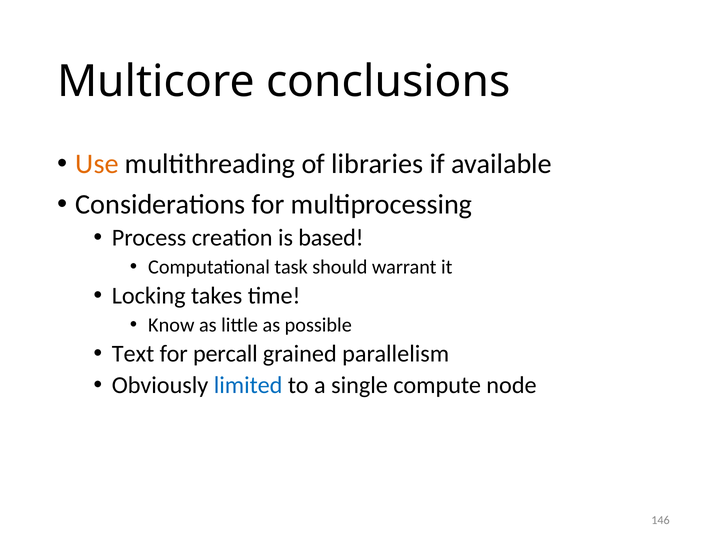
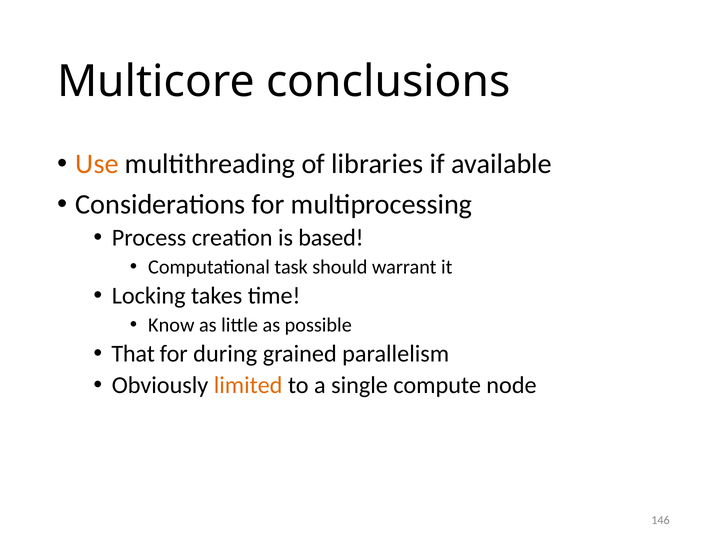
Text: Text -> That (133, 354)
percall: percall -> during (225, 354)
limited colour: blue -> orange (248, 385)
